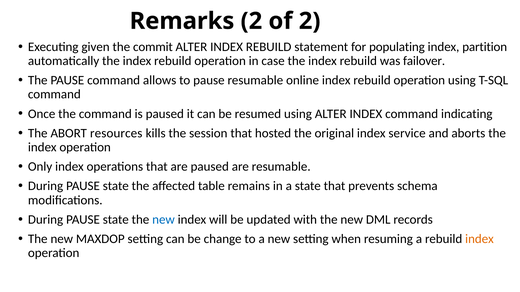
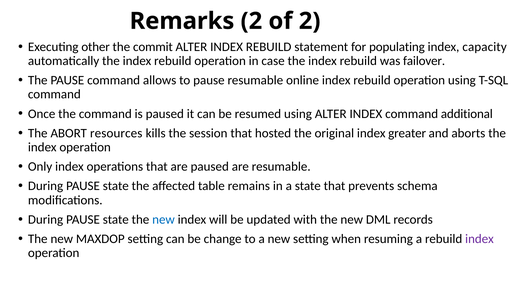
given: given -> other (96, 47)
partition: partition -> capacity (485, 47)
indicating: indicating -> additional (467, 114)
service: service -> greater (407, 133)
index colour: orange -> purple (479, 239)
